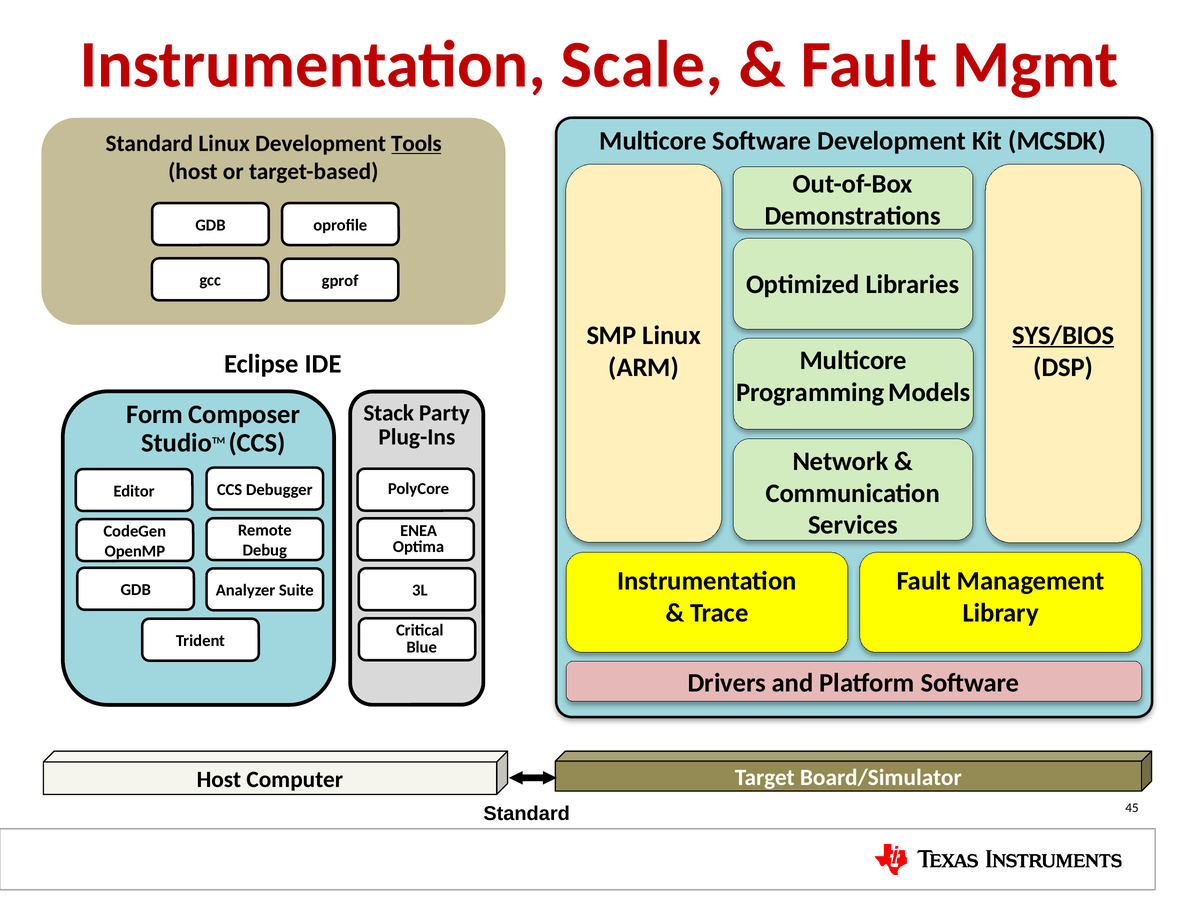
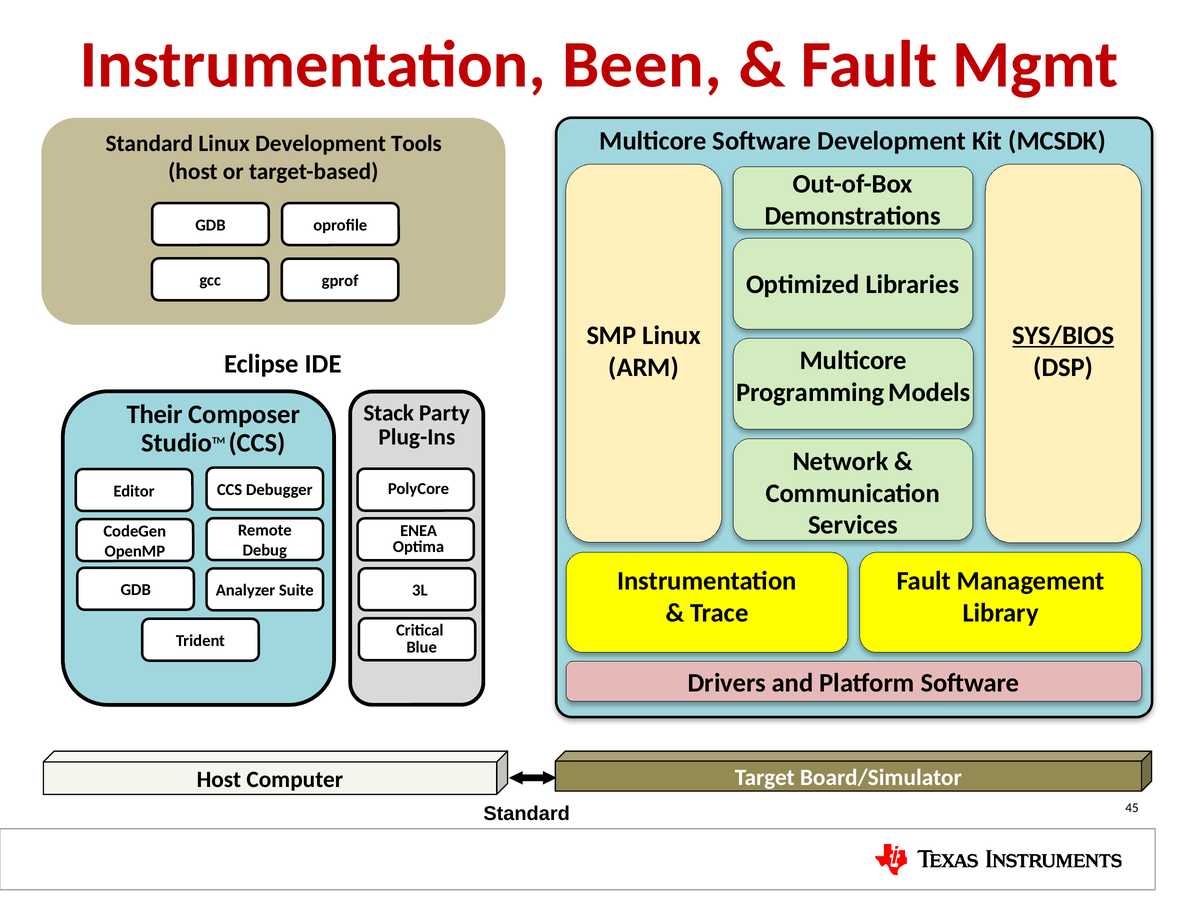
Scale: Scale -> Been (642, 65)
Tools underline: present -> none (416, 144)
Form: Form -> Their (155, 415)
